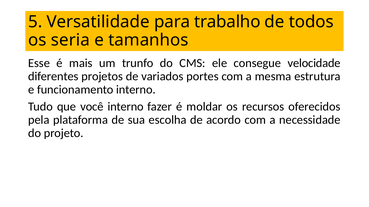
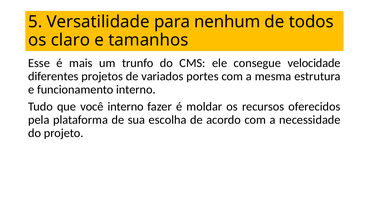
trabalho: trabalho -> nenhum (227, 22)
seria: seria -> claro (70, 40)
